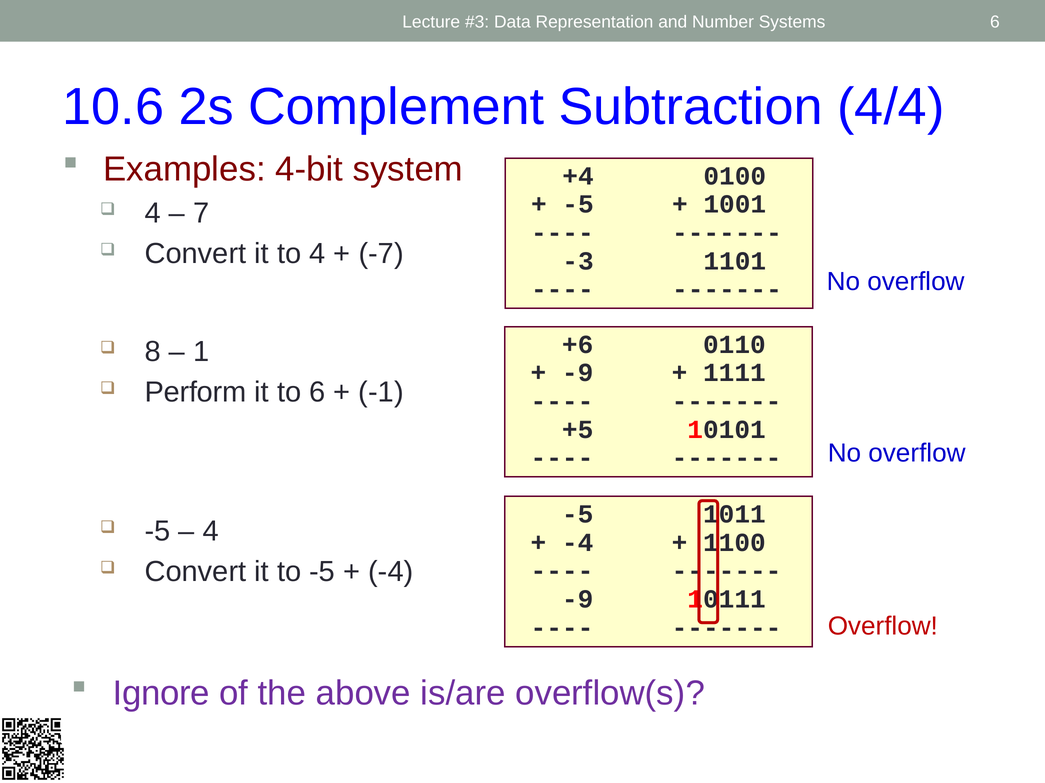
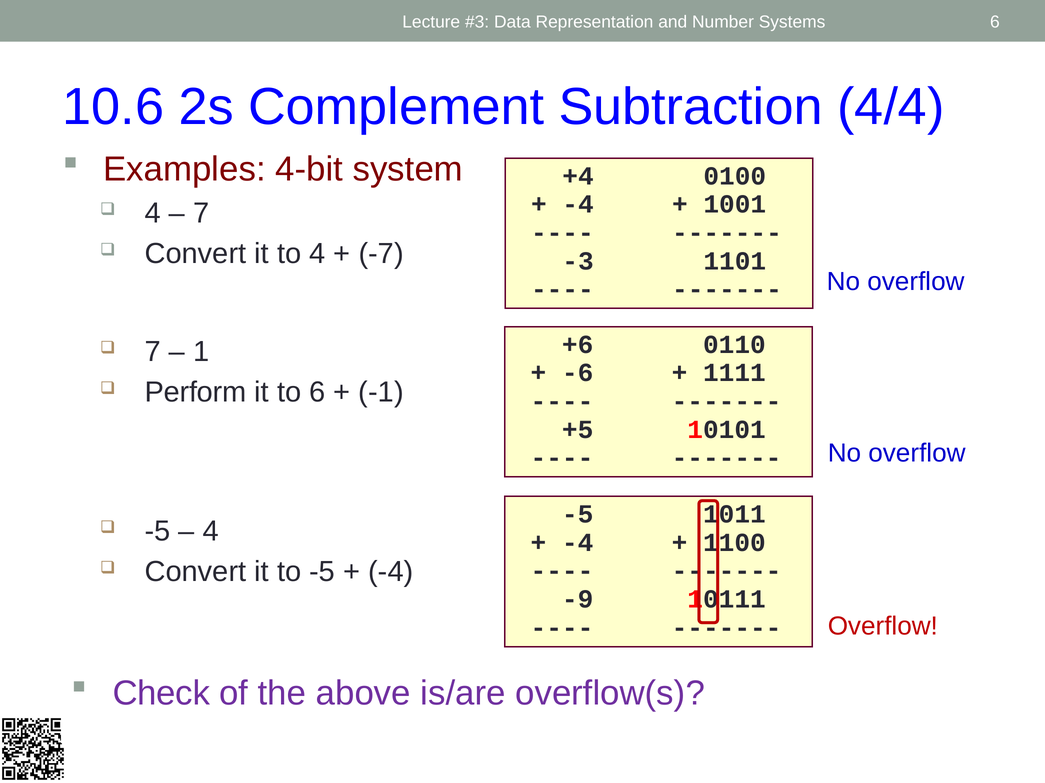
-5: -5 -> -4 (578, 204)
8: 8 -> 7 (153, 352)
-9: -9 -> -6 (578, 373)
Ignore: Ignore -> Check (161, 694)
